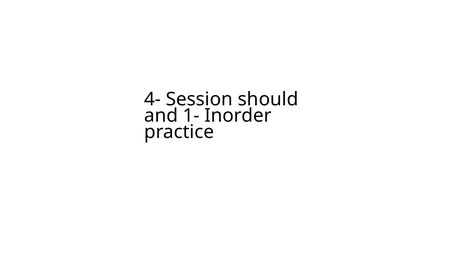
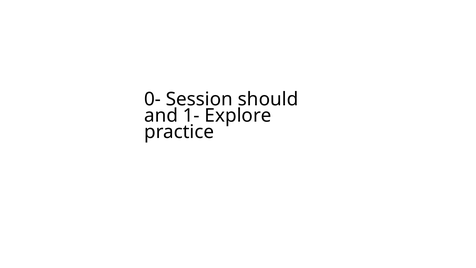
4-: 4- -> 0- (153, 99)
Inorder: Inorder -> Explore (238, 116)
